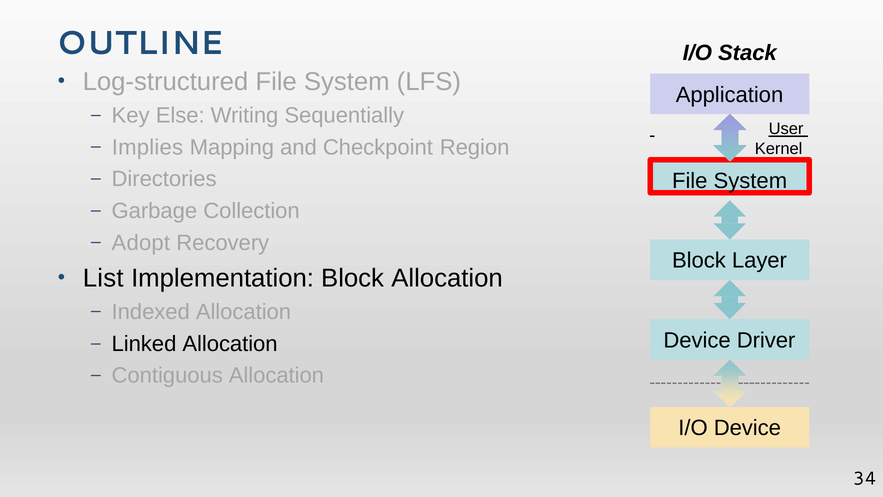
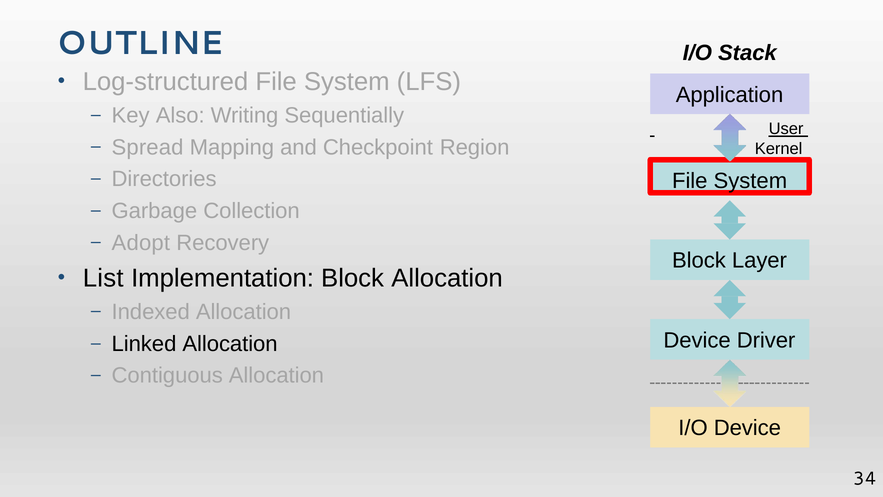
Else: Else -> Also (180, 116)
Implies: Implies -> Spread (148, 147)
